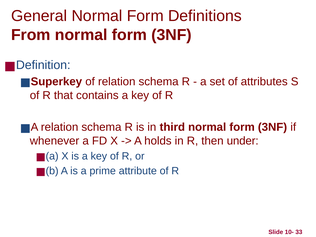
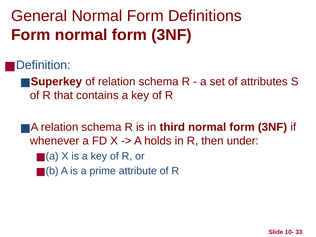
From: From -> Form (31, 35)
